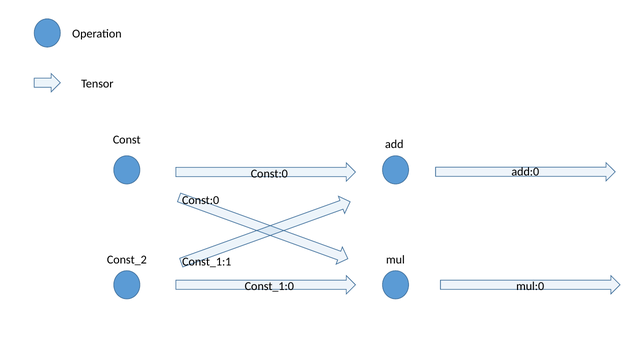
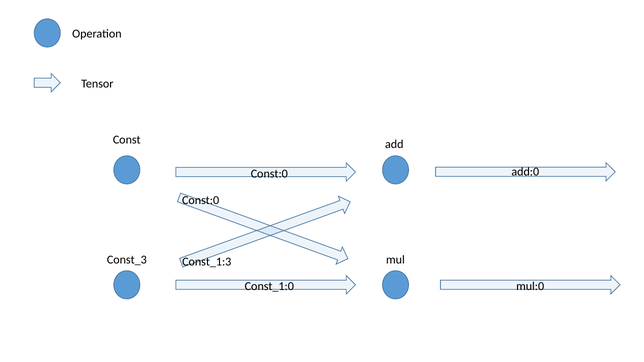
Const_2: Const_2 -> Const_3 (127, 260)
Const_1:1: Const_1:1 -> Const_1:3 (207, 262)
